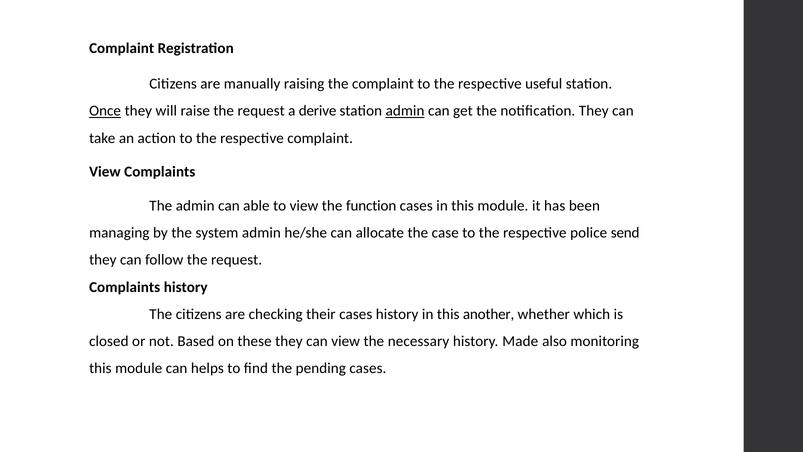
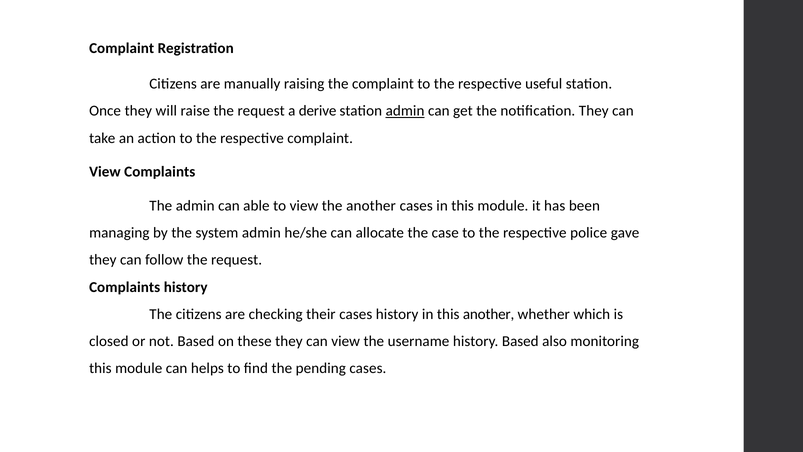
Once underline: present -> none (105, 111)
the function: function -> another (371, 206)
send: send -> gave (625, 233)
necessary: necessary -> username (419, 341)
history Made: Made -> Based (520, 341)
